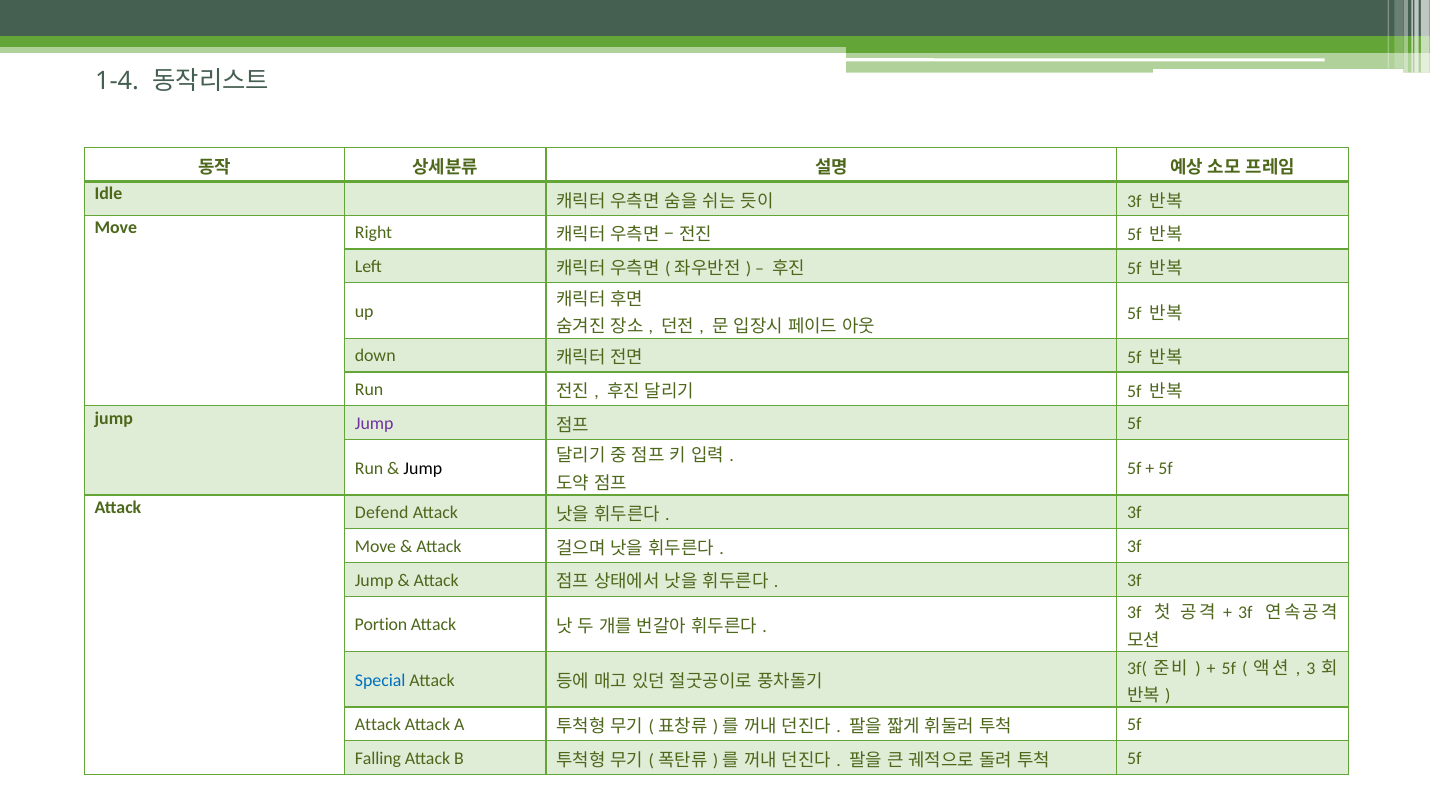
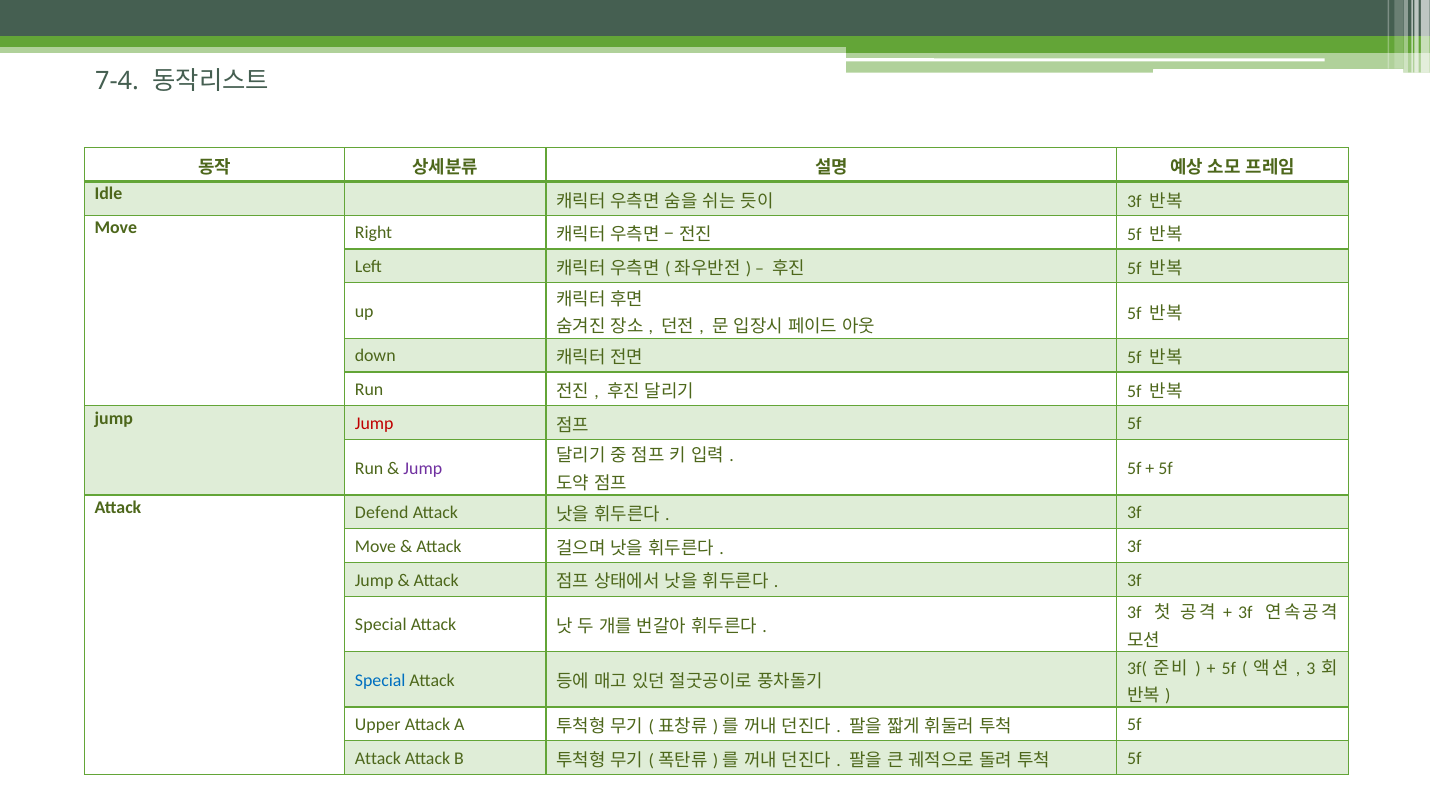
1-4: 1-4 -> 7-4 (117, 81)
Jump colour: purple -> red (374, 424)
Jump colour: black -> purple (423, 468)
Portion: Portion -> Special (381, 625)
Attack: Attack -> Upper (378, 725)
Falling: Falling -> Attack (378, 759)
